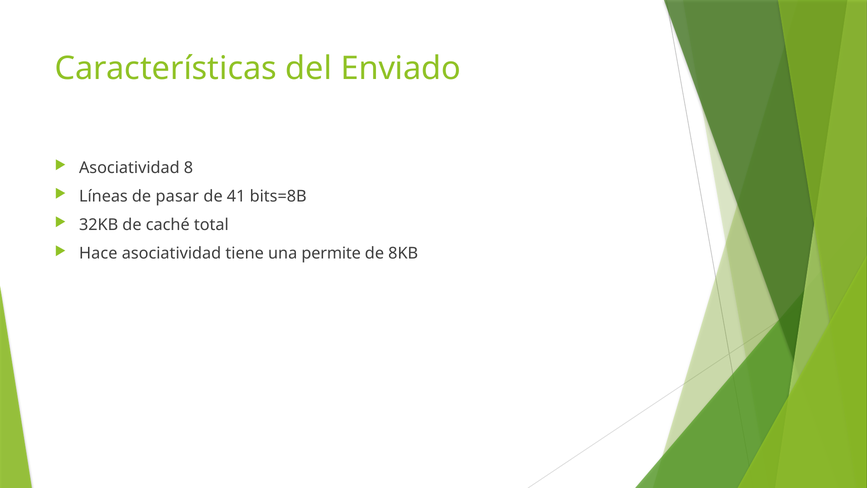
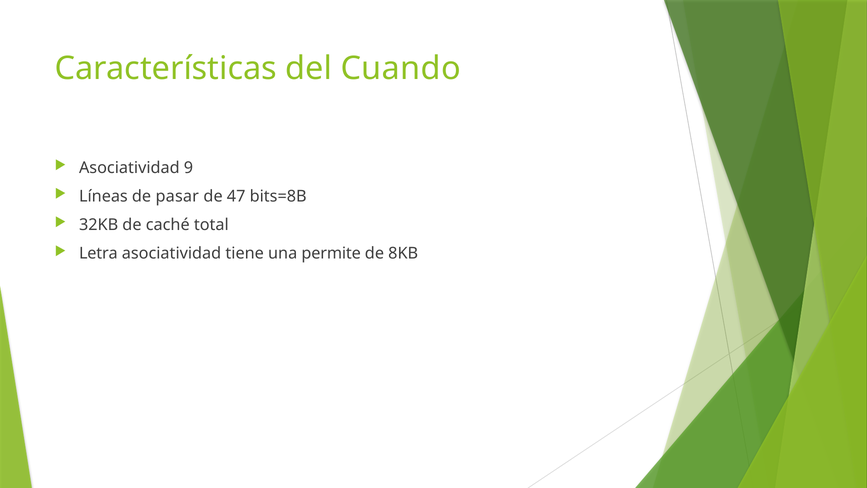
Enviado: Enviado -> Cuando (401, 68)
8: 8 -> 9 (189, 168)
41: 41 -> 47 (236, 196)
Hace: Hace -> Letra (98, 253)
